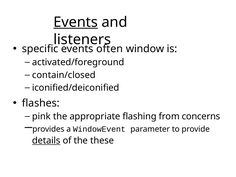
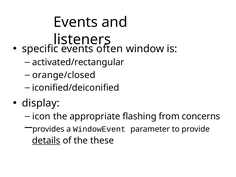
Events underline: present -> none (76, 22)
activated/foreground: activated/foreground -> activated/rectangular (78, 62)
contain/closed: contain/closed -> orange/closed (64, 75)
flashes: flashes -> display (41, 103)
pink: pink -> icon (41, 116)
